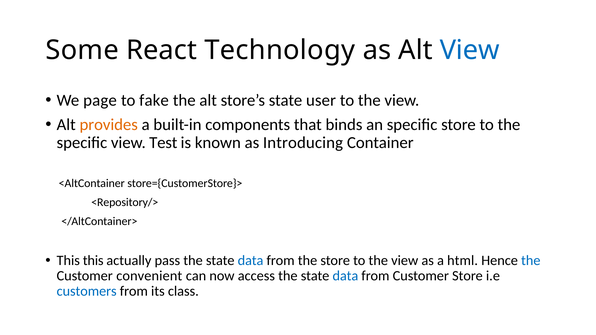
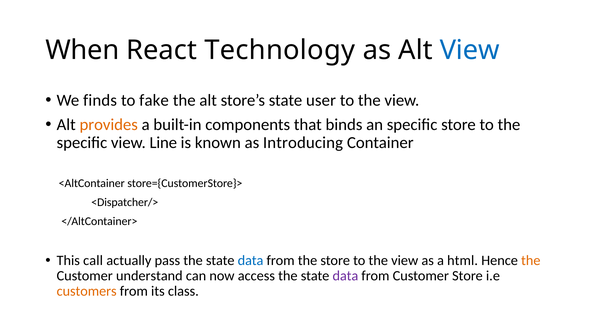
Some: Some -> When (82, 50)
page: page -> finds (100, 100)
Test: Test -> Line (163, 143)
<Repository/>: <Repository/> -> <Dispatcher/> (125, 202)
This this: this -> call (93, 261)
the colour: blue -> orange (531, 261)
convenient: convenient -> understand (149, 276)
data colour: blue -> purple (345, 276)
customers colour: blue -> orange (87, 291)
